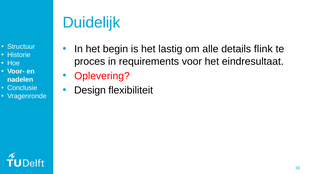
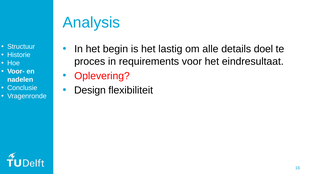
Duidelijk: Duidelijk -> Analysis (91, 23)
flink: flink -> doel (263, 49)
